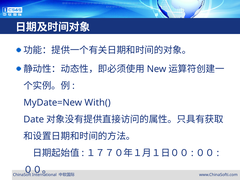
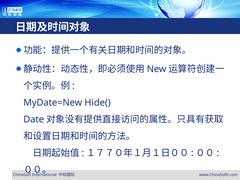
With(: With( -> Hide( (98, 103)
